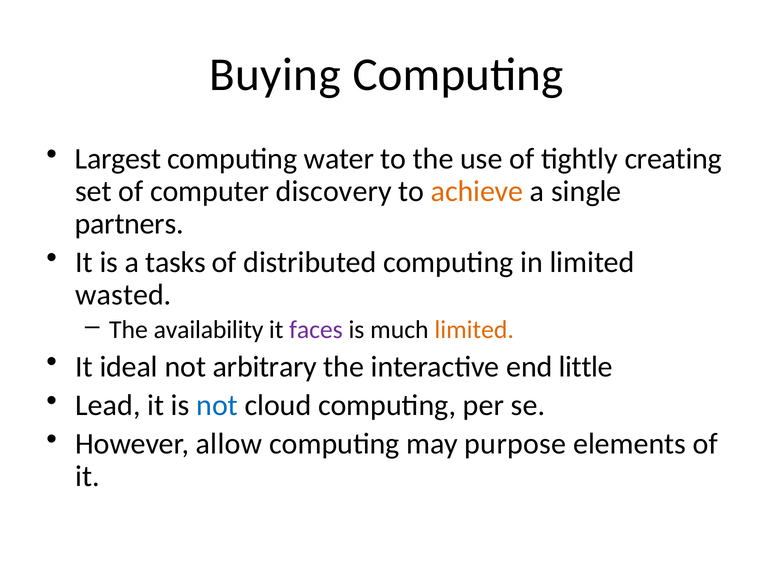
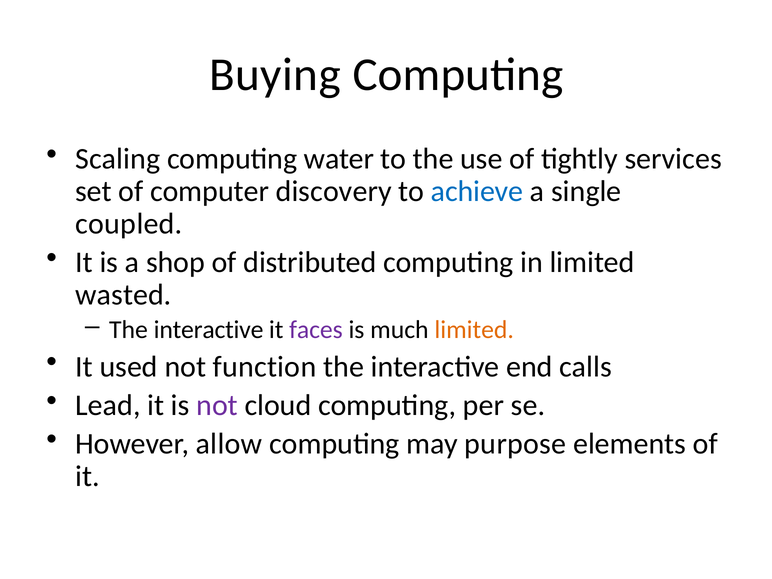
Largest: Largest -> Scaling (118, 159)
creating: creating -> services (673, 159)
achieve colour: orange -> blue (477, 192)
partners: partners -> coupled (129, 224)
tasks: tasks -> shop (175, 263)
availability: availability -> interactive (209, 330)
ideal: ideal -> used (129, 367)
arbitrary: arbitrary -> function (265, 367)
little: little -> calls (586, 367)
not colour: blue -> purple (217, 405)
